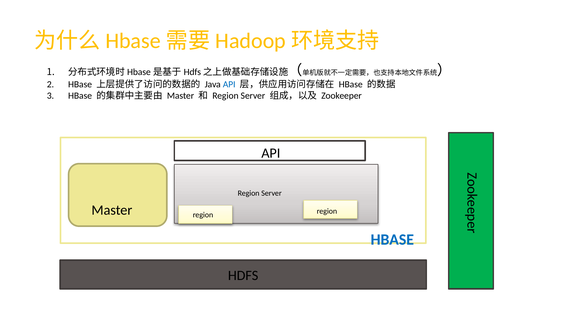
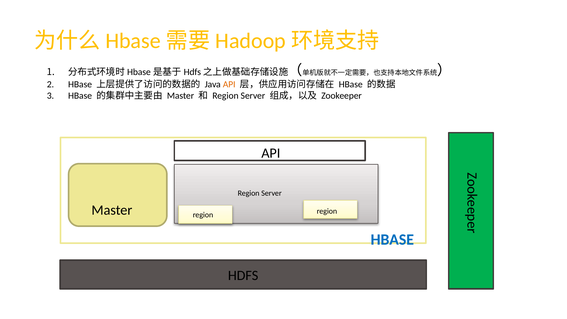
API colour: blue -> orange (229, 84)
